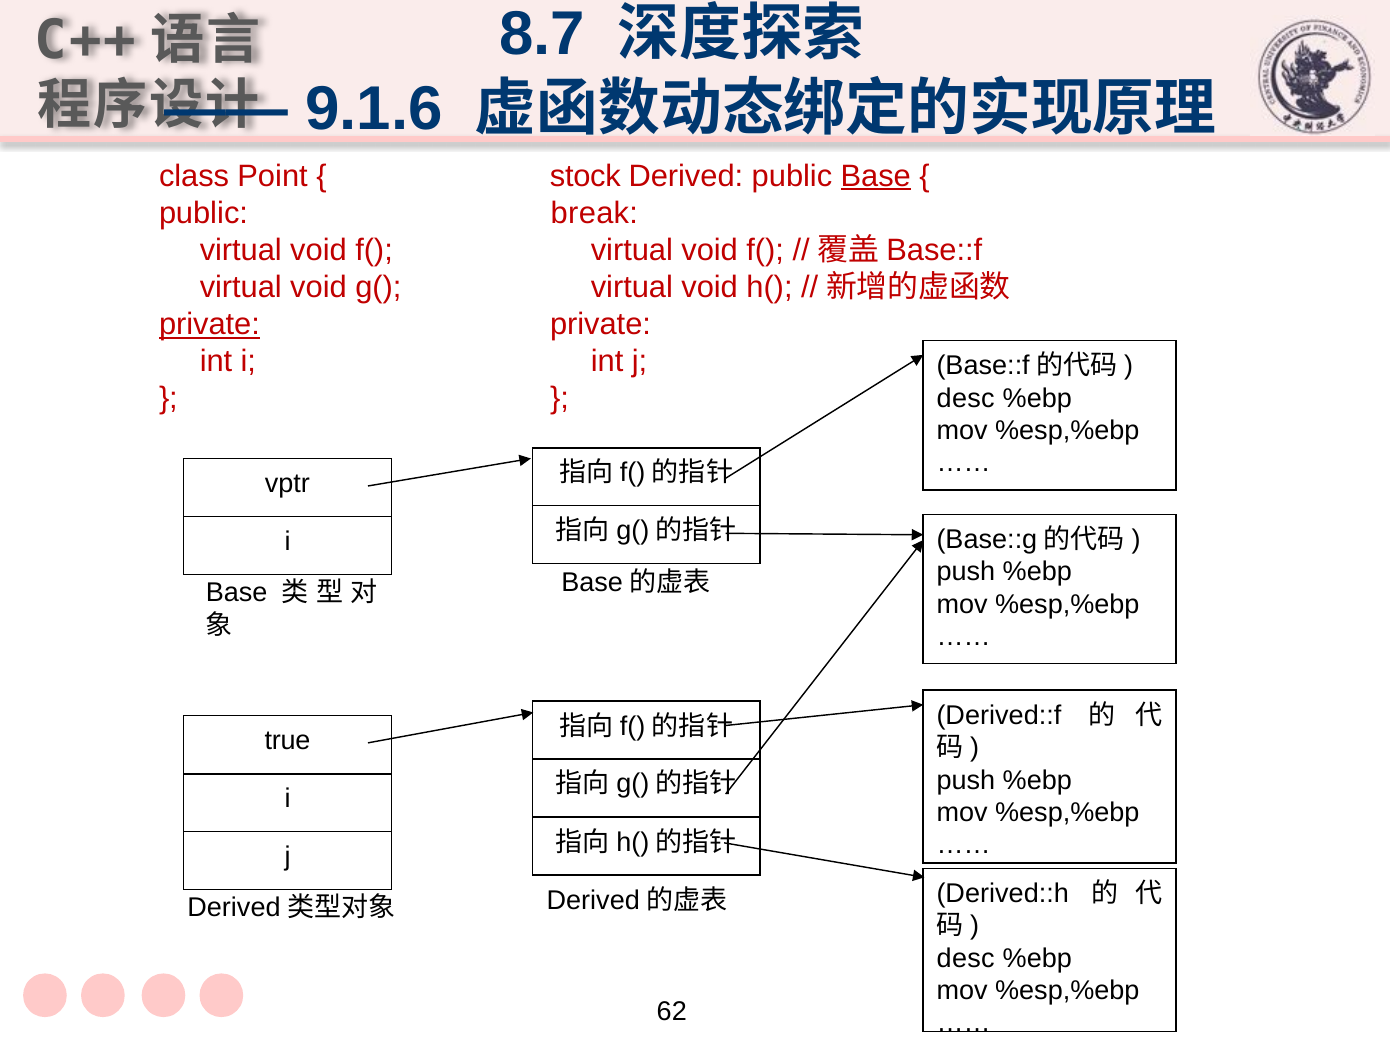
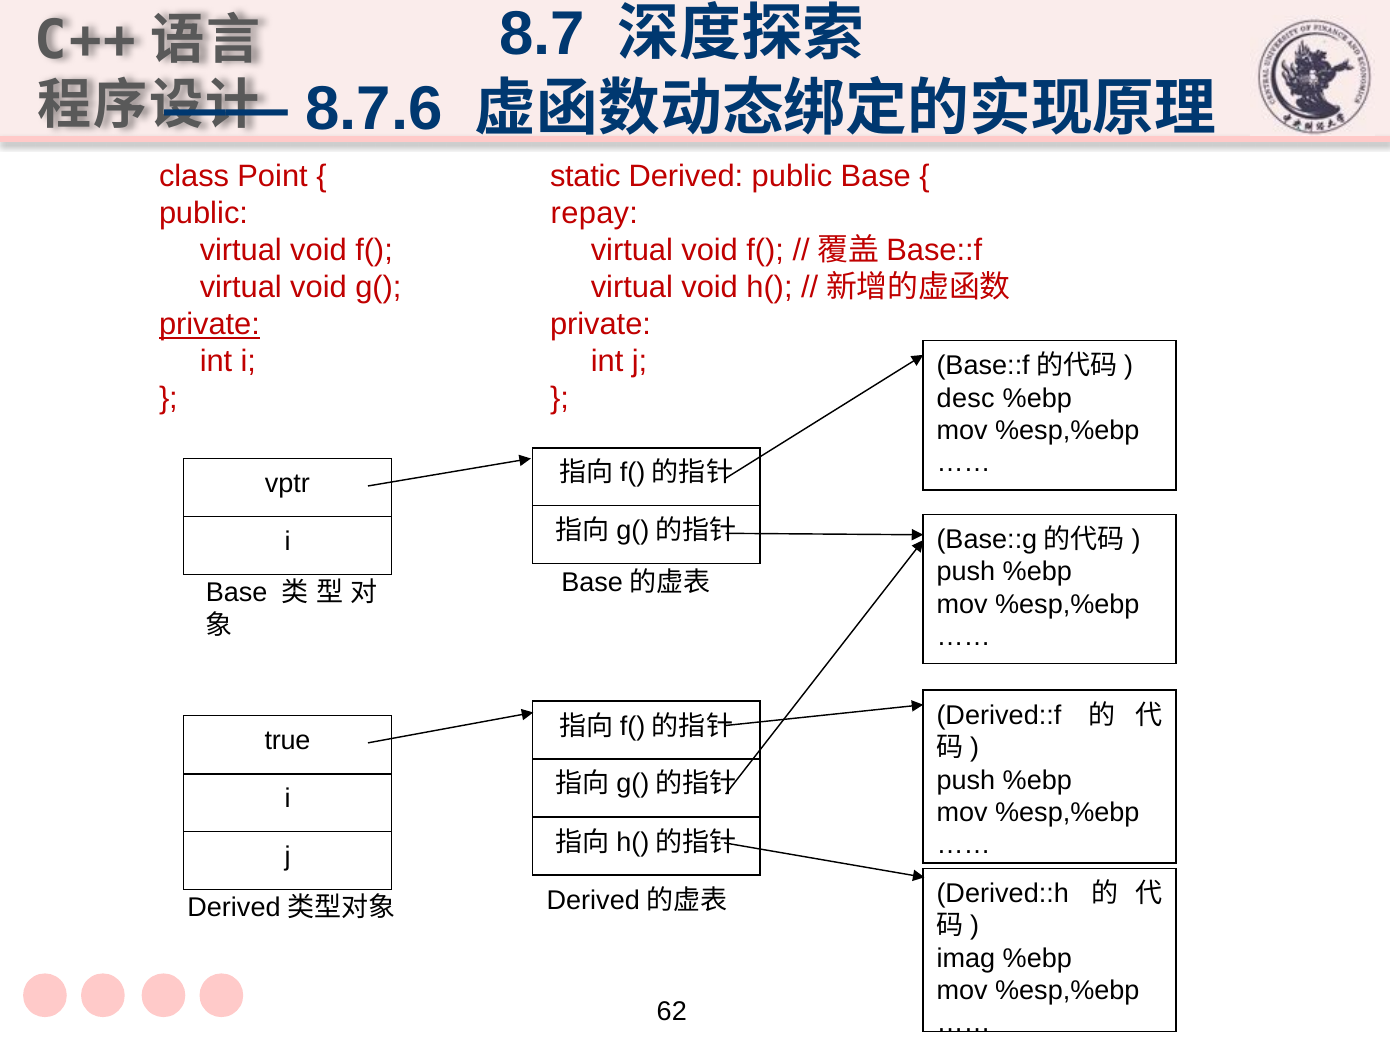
9.1.6: 9.1.6 -> 8.7.6 (374, 109)
stock: stock -> static (585, 176)
Base underline: present -> none (876, 176)
break: break -> repay (594, 213)
desc: desc -> imag (966, 958)
